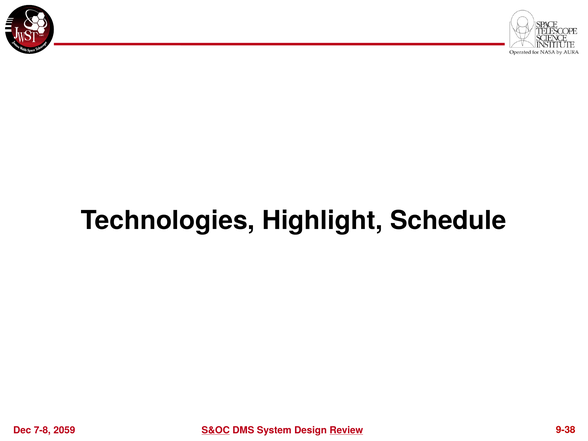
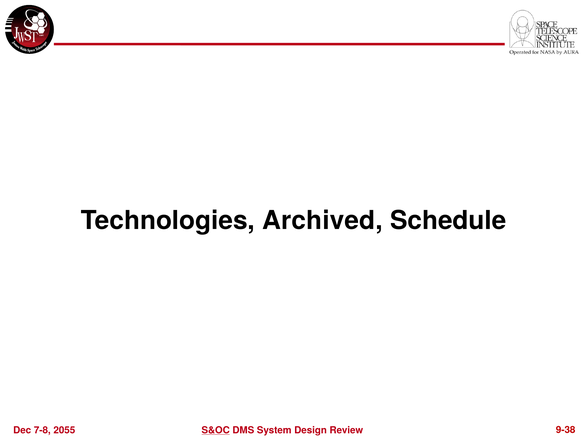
Highlight: Highlight -> Archived (322, 220)
2059: 2059 -> 2055 (64, 430)
Review underline: present -> none (346, 430)
